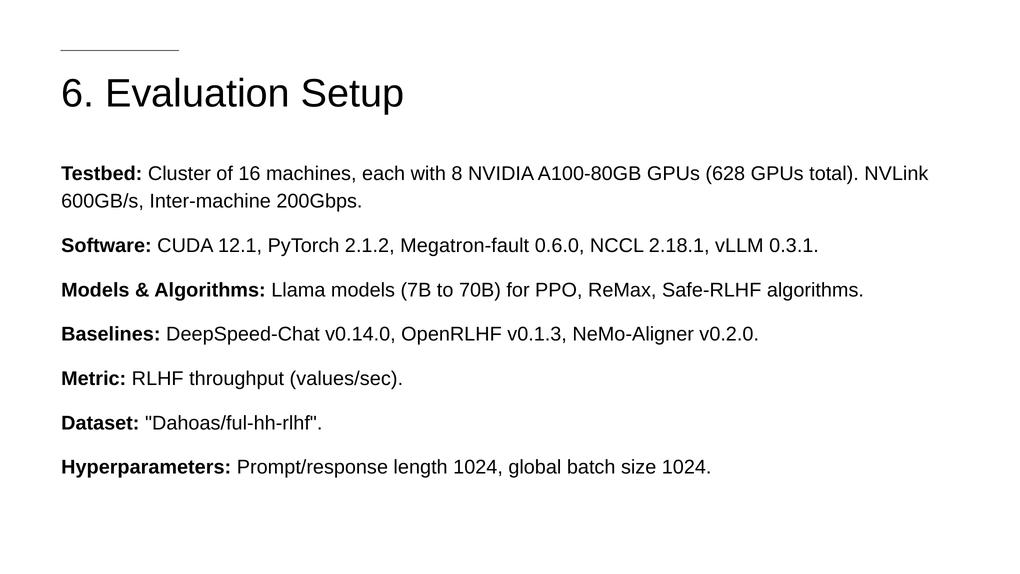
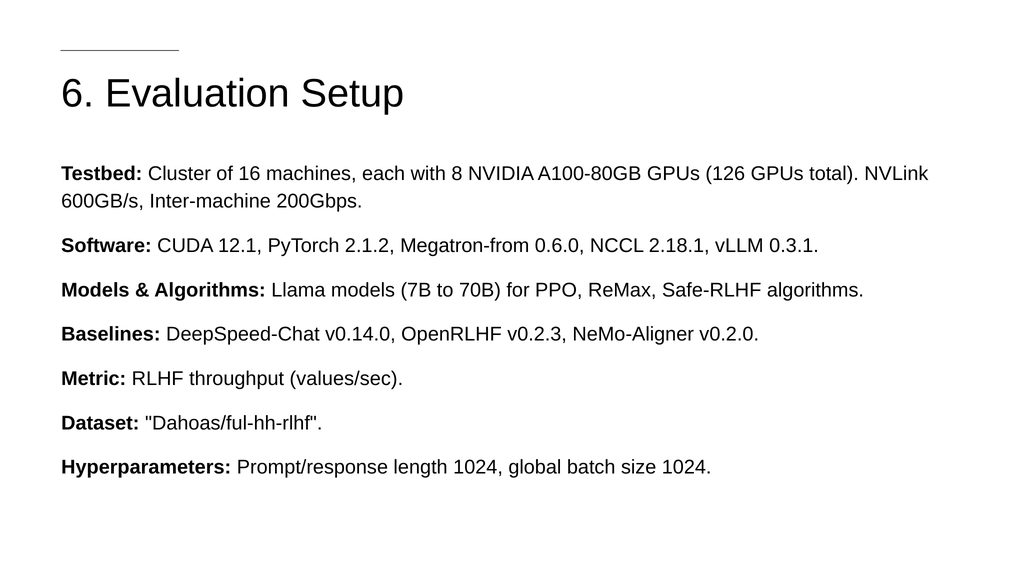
628: 628 -> 126 (725, 174)
Megatron-fault: Megatron-fault -> Megatron-from (465, 246)
v0.1.3: v0.1.3 -> v0.2.3 (537, 334)
